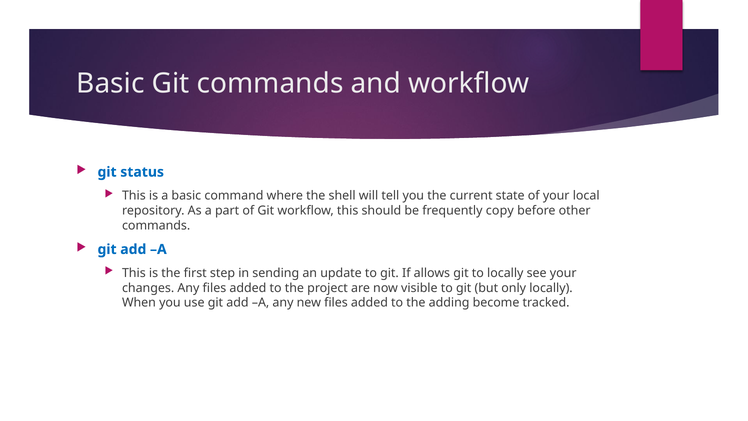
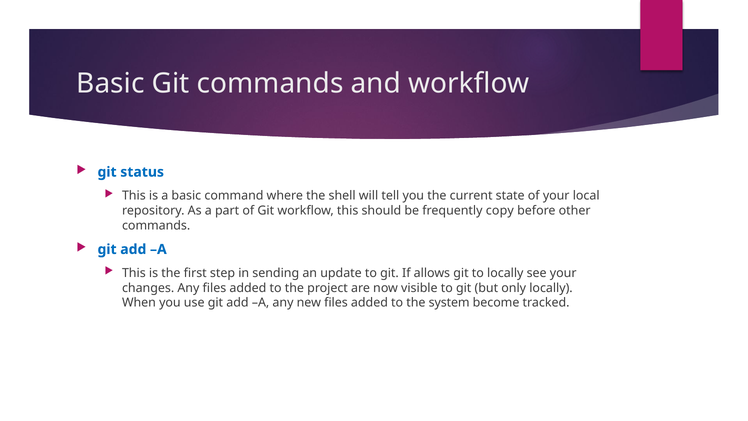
adding: adding -> system (449, 303)
